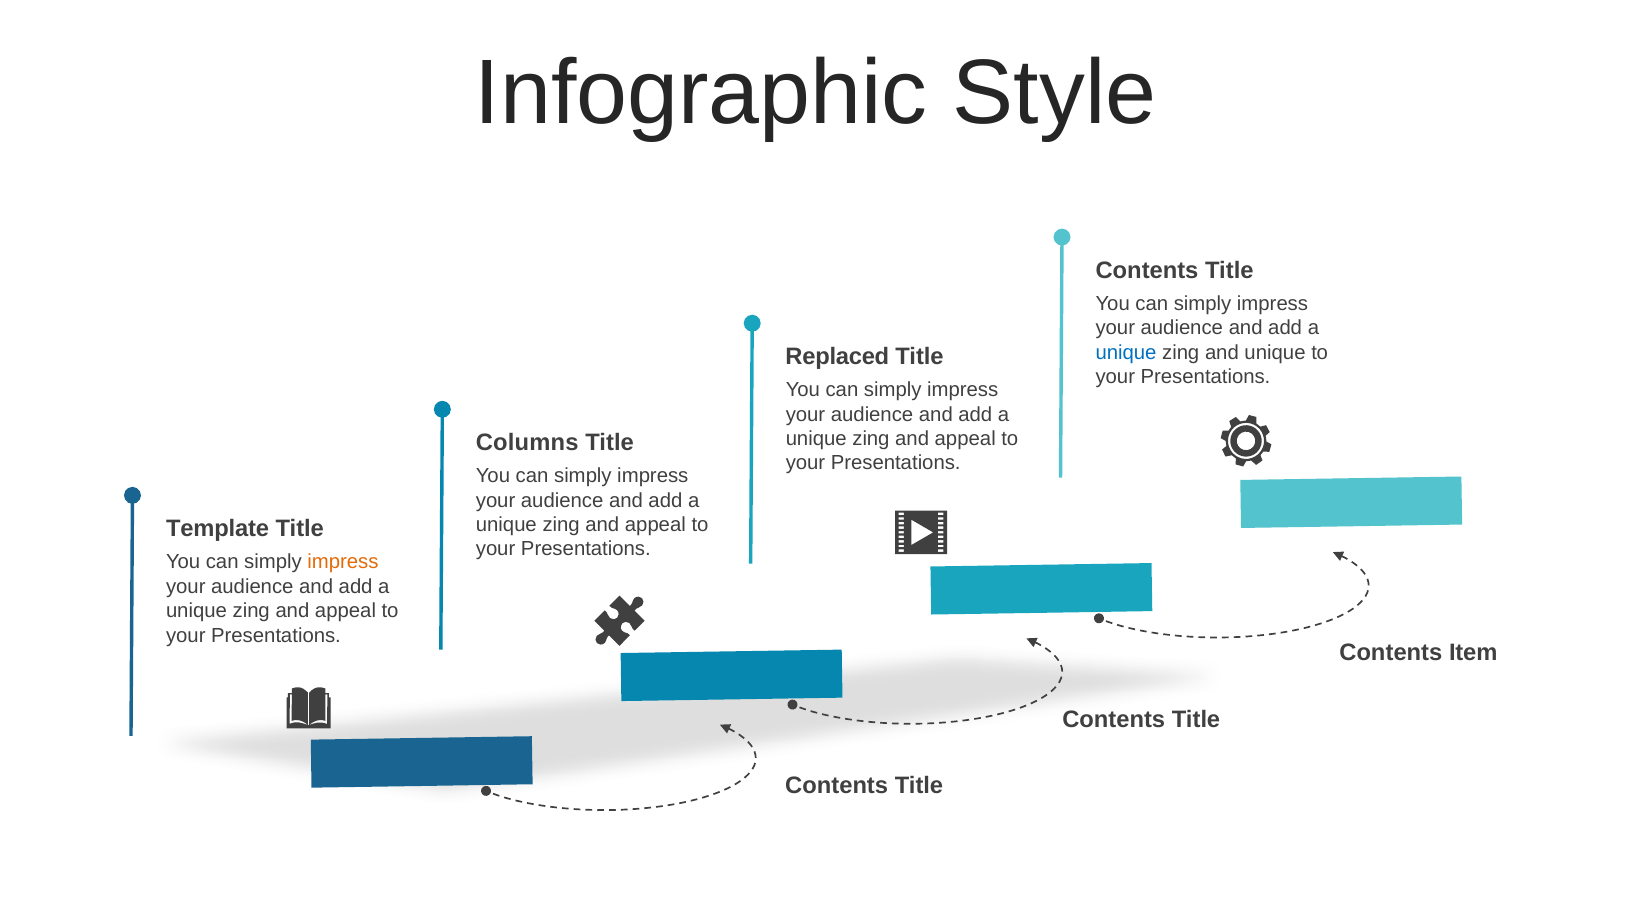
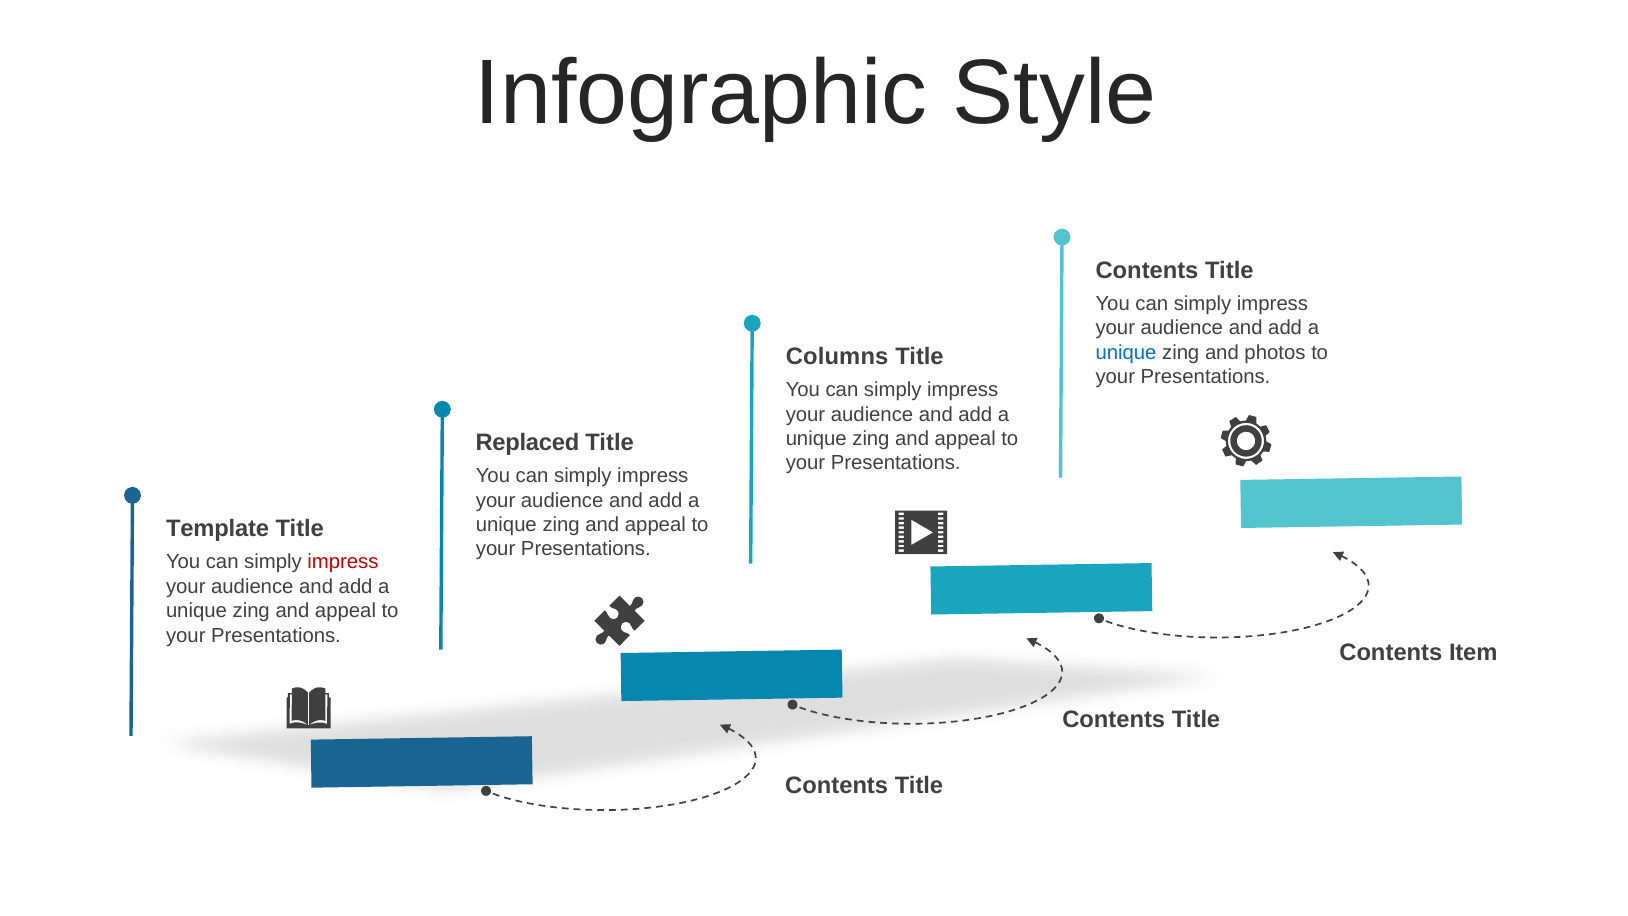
and unique: unique -> photos (1275, 353)
Replaced: Replaced -> Columns (837, 357)
Columns: Columns -> Replaced (527, 443)
impress colour: orange -> red (343, 562)
